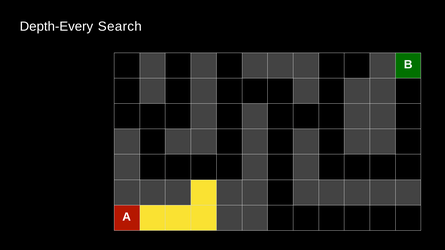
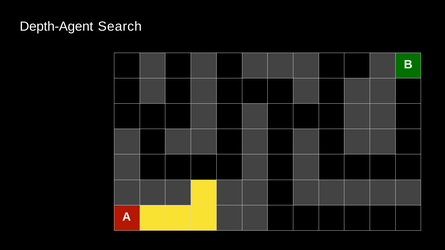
Depth-Every: Depth-Every -> Depth-Agent (56, 26)
